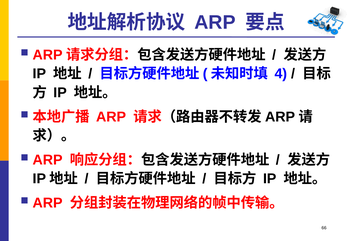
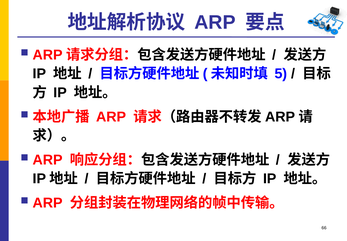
4: 4 -> 5 (281, 74)
